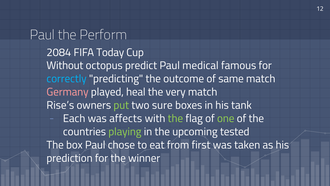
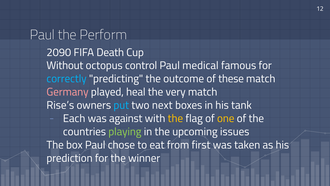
2084: 2084 -> 2090 (59, 52)
Today: Today -> Death (110, 52)
predict: predict -> control (141, 65)
same: same -> these (231, 79)
put colour: light green -> light blue (121, 105)
sure: sure -> next (162, 105)
affects: affects -> against (126, 118)
the colour: light green -> yellow (175, 118)
one colour: light green -> yellow (226, 118)
tested: tested -> issues (235, 131)
